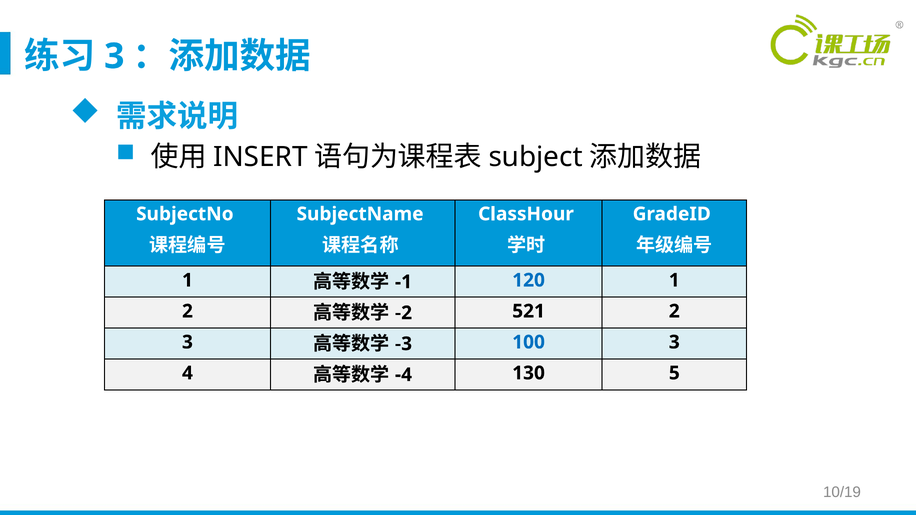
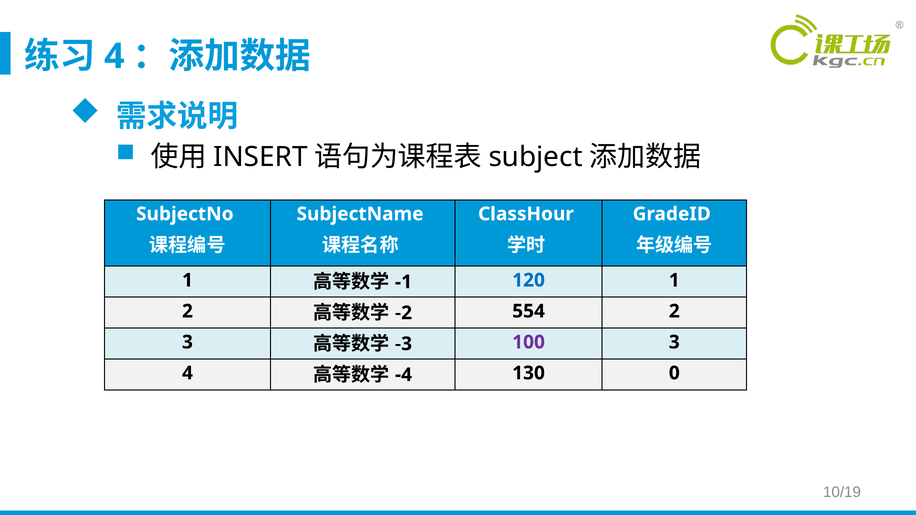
3: 3 -> 4 (114, 56)
521: 521 -> 554 (529, 311)
100 colour: blue -> purple (529, 342)
5: 5 -> 0 (674, 373)
